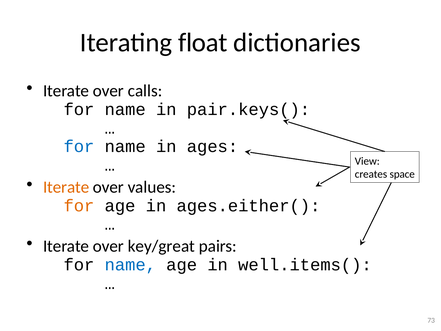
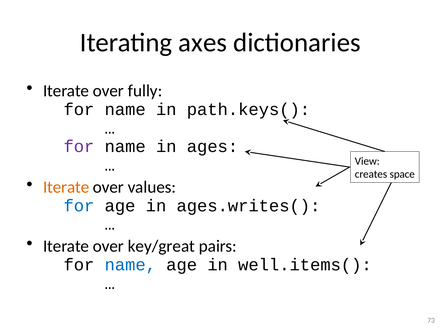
float: float -> axes (203, 43)
calls: calls -> fully (145, 91)
pair.keys(: pair.keys( -> path.keys( (248, 109)
for colour: blue -> purple (79, 146)
for colour: orange -> blue (79, 206)
ages.either(: ages.either( -> ages.writes( (248, 206)
